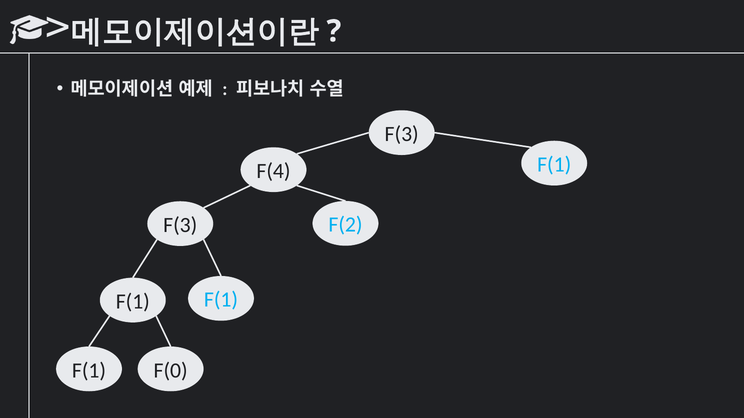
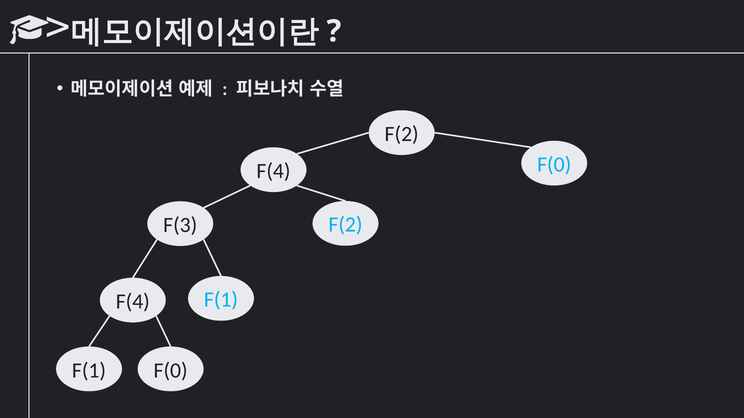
F(3: F(3 -> F(2 (402, 134)
F(4 F(1: F(1 -> F(0 (554, 165)
F(1: F(1 -> F(4 (133, 302)
